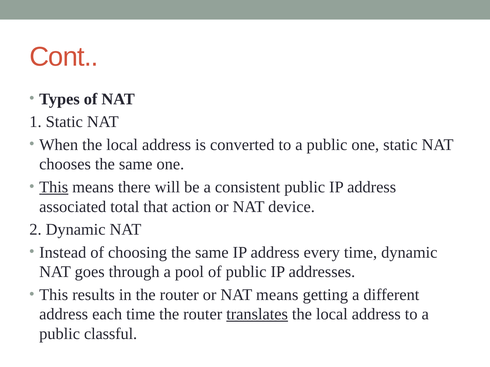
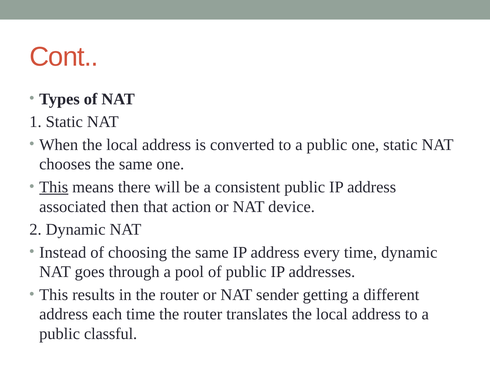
total: total -> then (125, 207)
NAT means: means -> sender (277, 295)
translates underline: present -> none (257, 315)
